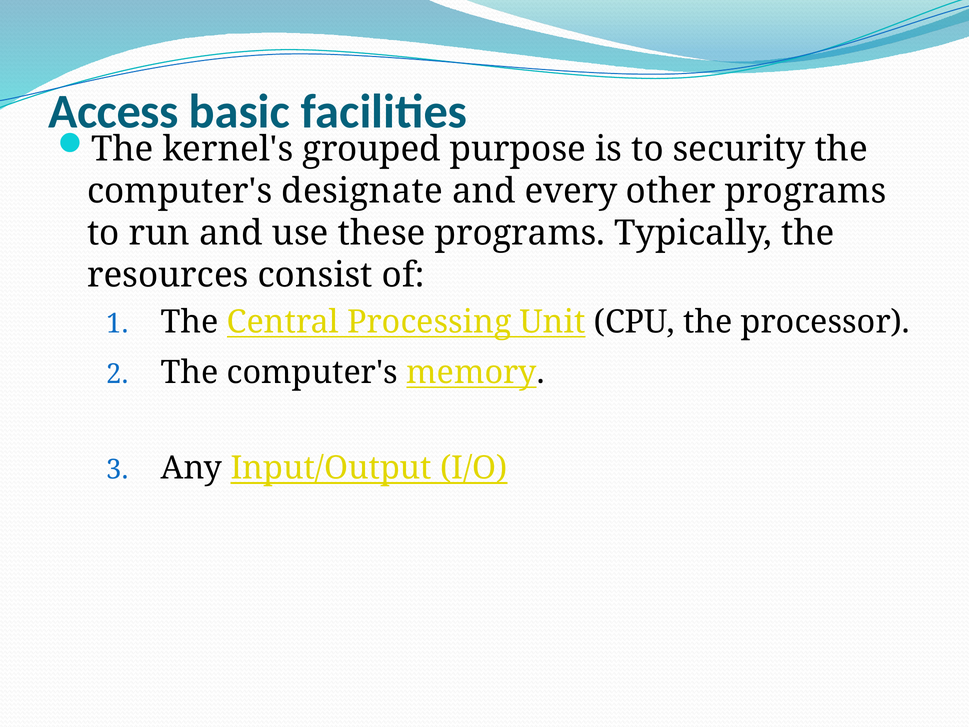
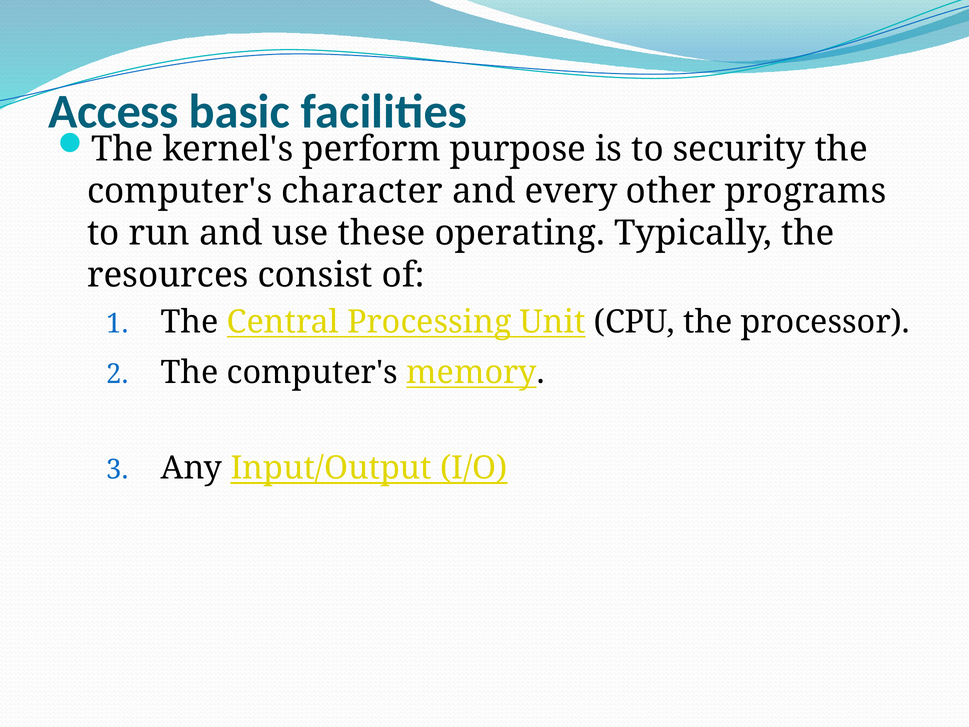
grouped: grouped -> perform (372, 149)
designate: designate -> character (362, 191)
these programs: programs -> operating (520, 233)
